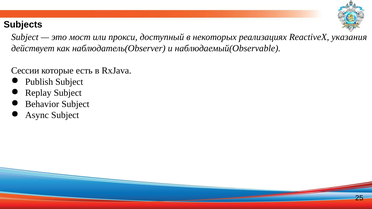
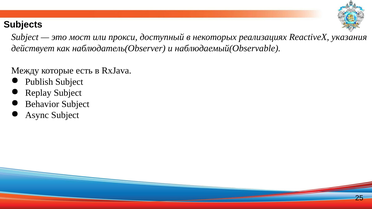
Сессии: Сессии -> Между (25, 71)
